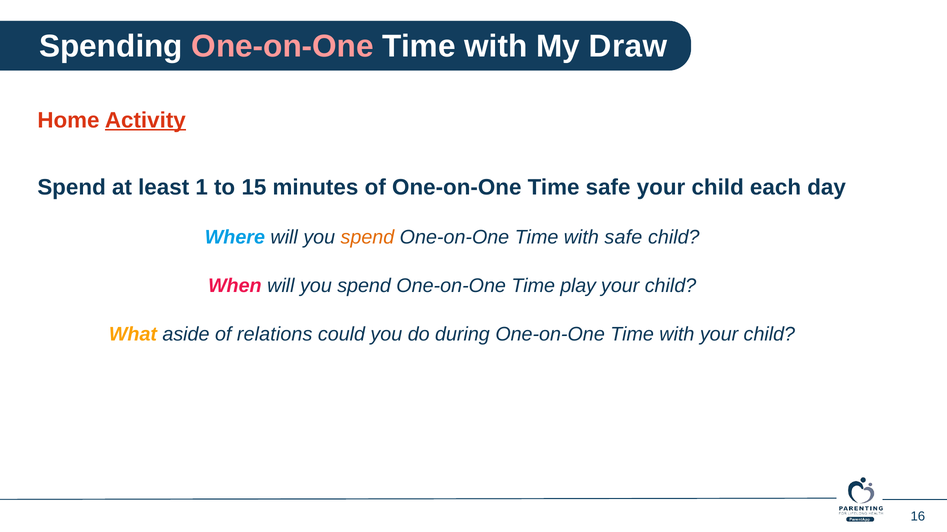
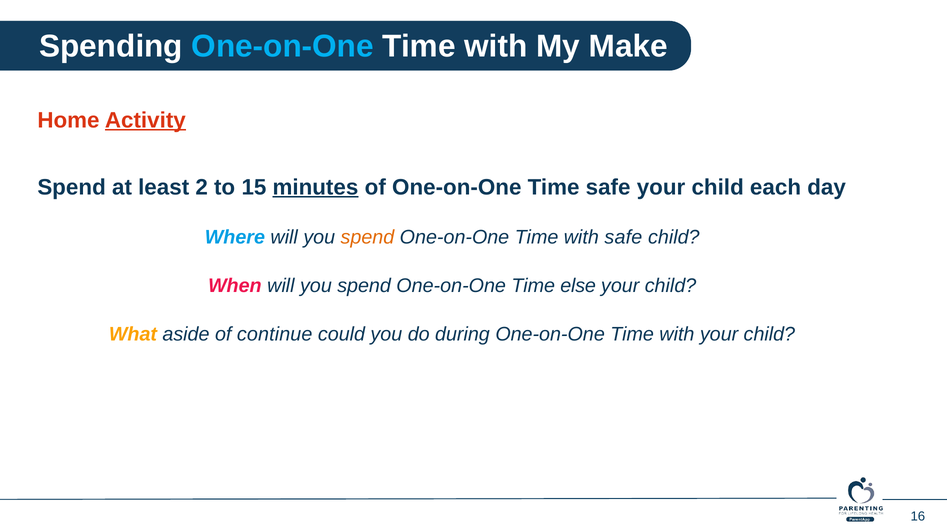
One-on-One colour: pink -> light blue (283, 46)
Draw: Draw -> Make (628, 46)
1: 1 -> 2 (202, 187)
minutes underline: none -> present (315, 187)
play: play -> else (578, 286)
relations: relations -> continue (275, 335)
